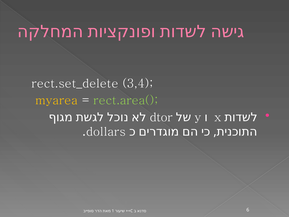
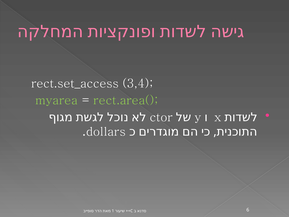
rect.set_delete: rect.set_delete -> rect.set_access (75, 83)
myarea colour: yellow -> light green (57, 100)
dtor: dtor -> ctor (161, 117)
